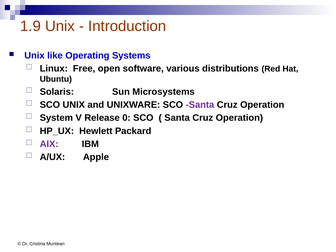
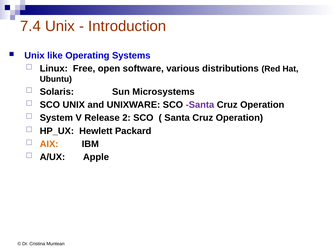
1.9: 1.9 -> 7.4 (31, 26)
0: 0 -> 2 (126, 118)
AIX colour: purple -> orange (49, 144)
